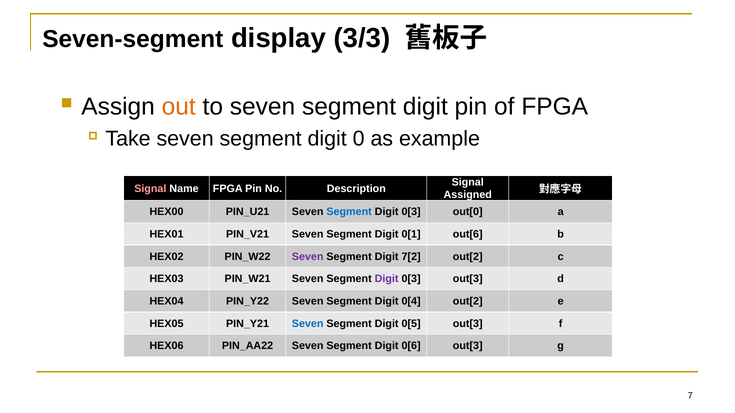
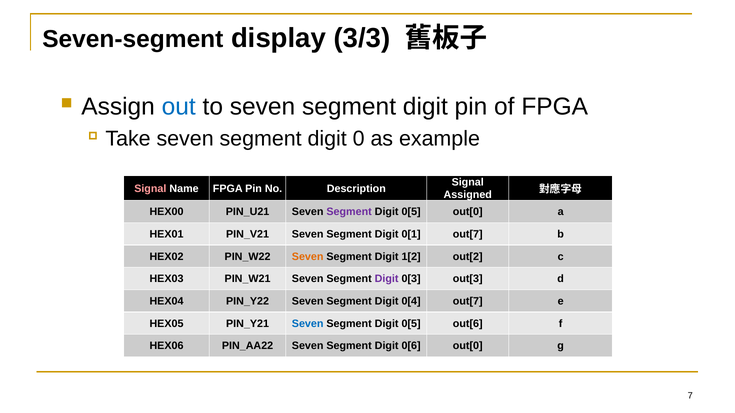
out colour: orange -> blue (179, 107)
Segment colour: blue -> purple (349, 212)
0[3: 0[3 -> 0[5 (411, 212)
0[1 out[6: out[6 -> out[7 (468, 235)
Seven colour: purple -> orange (308, 257)
7[2: 7[2 -> 1[2 (411, 257)
0[4 out[2: out[2 -> out[7 (468, 302)
0[5 out[3: out[3 -> out[6 (468, 324)
0[6 out[3: out[3 -> out[0 (468, 346)
